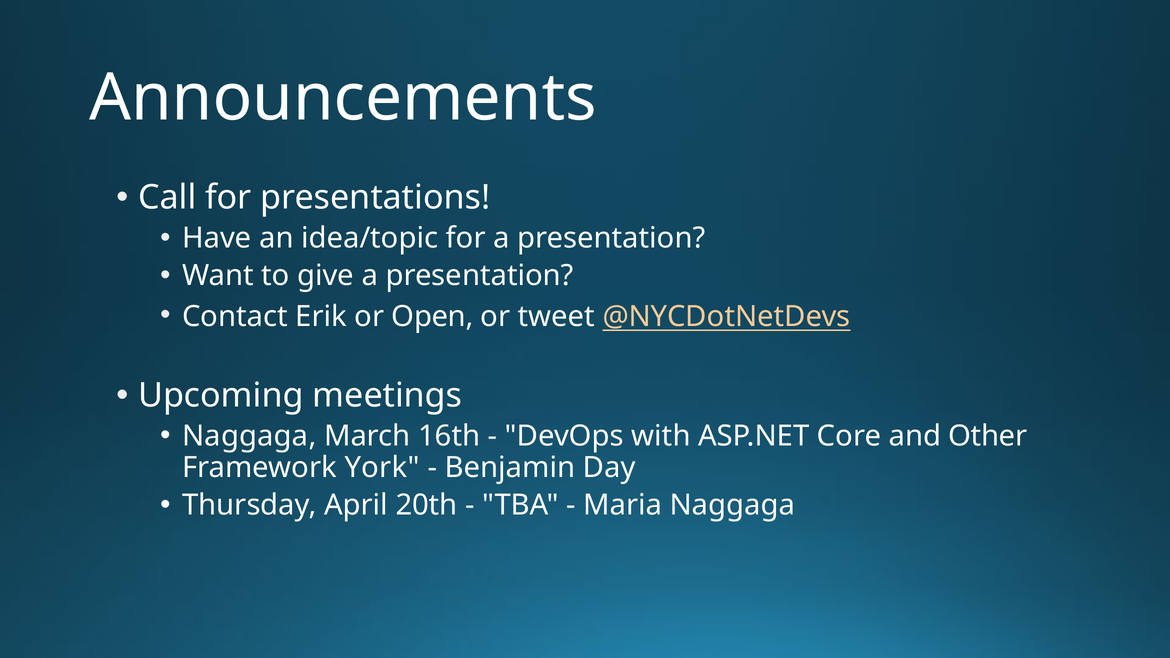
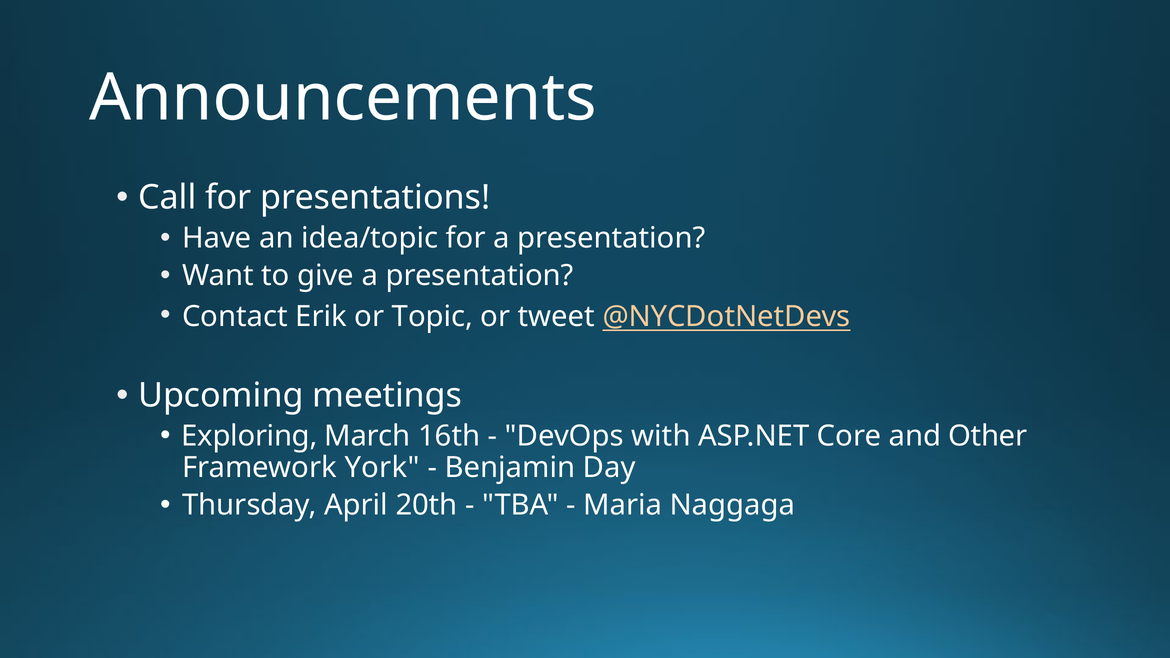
Open: Open -> Topic (432, 317)
Naggaga: Naggaga -> Exploring (249, 436)
